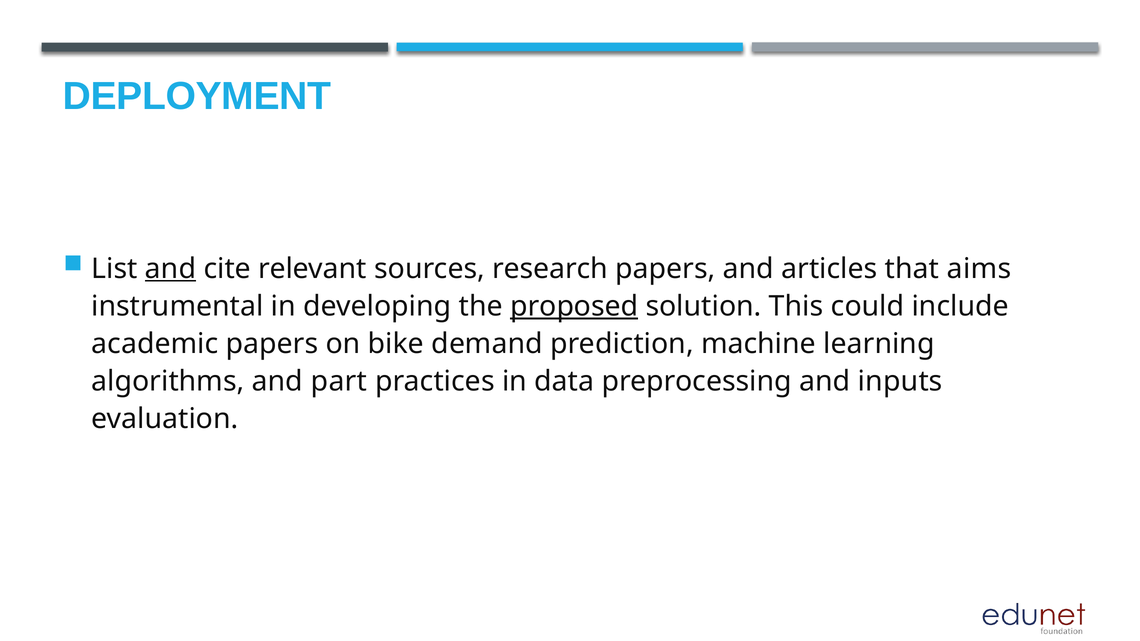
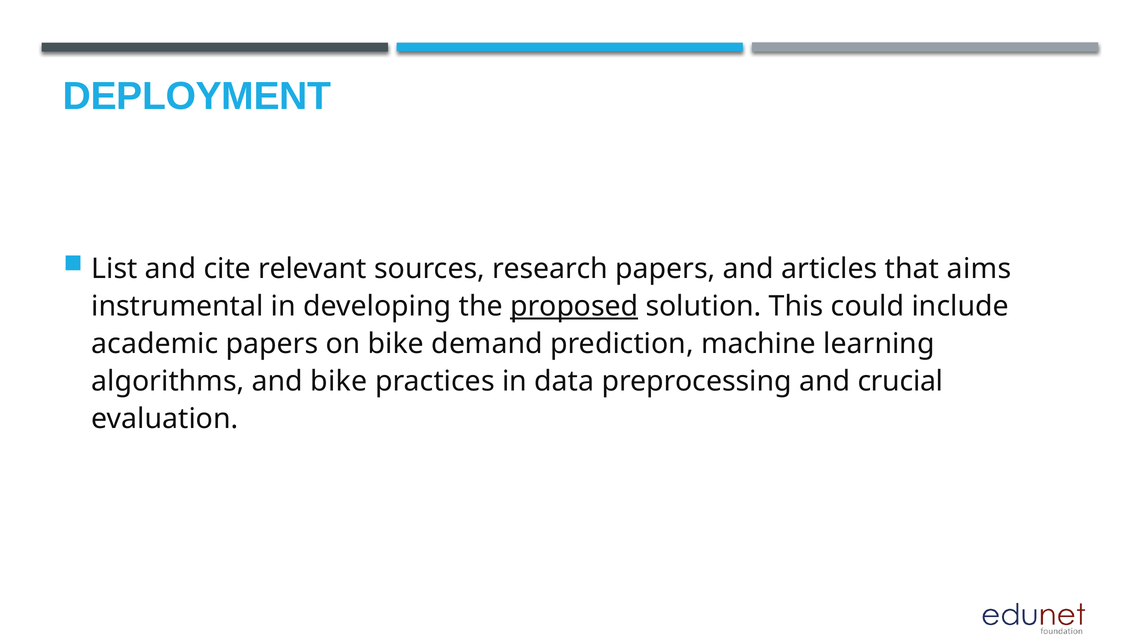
and underline: present -> none (171, 269)
and part: part -> bike (339, 381)
inputs: inputs -> crucial (900, 381)
